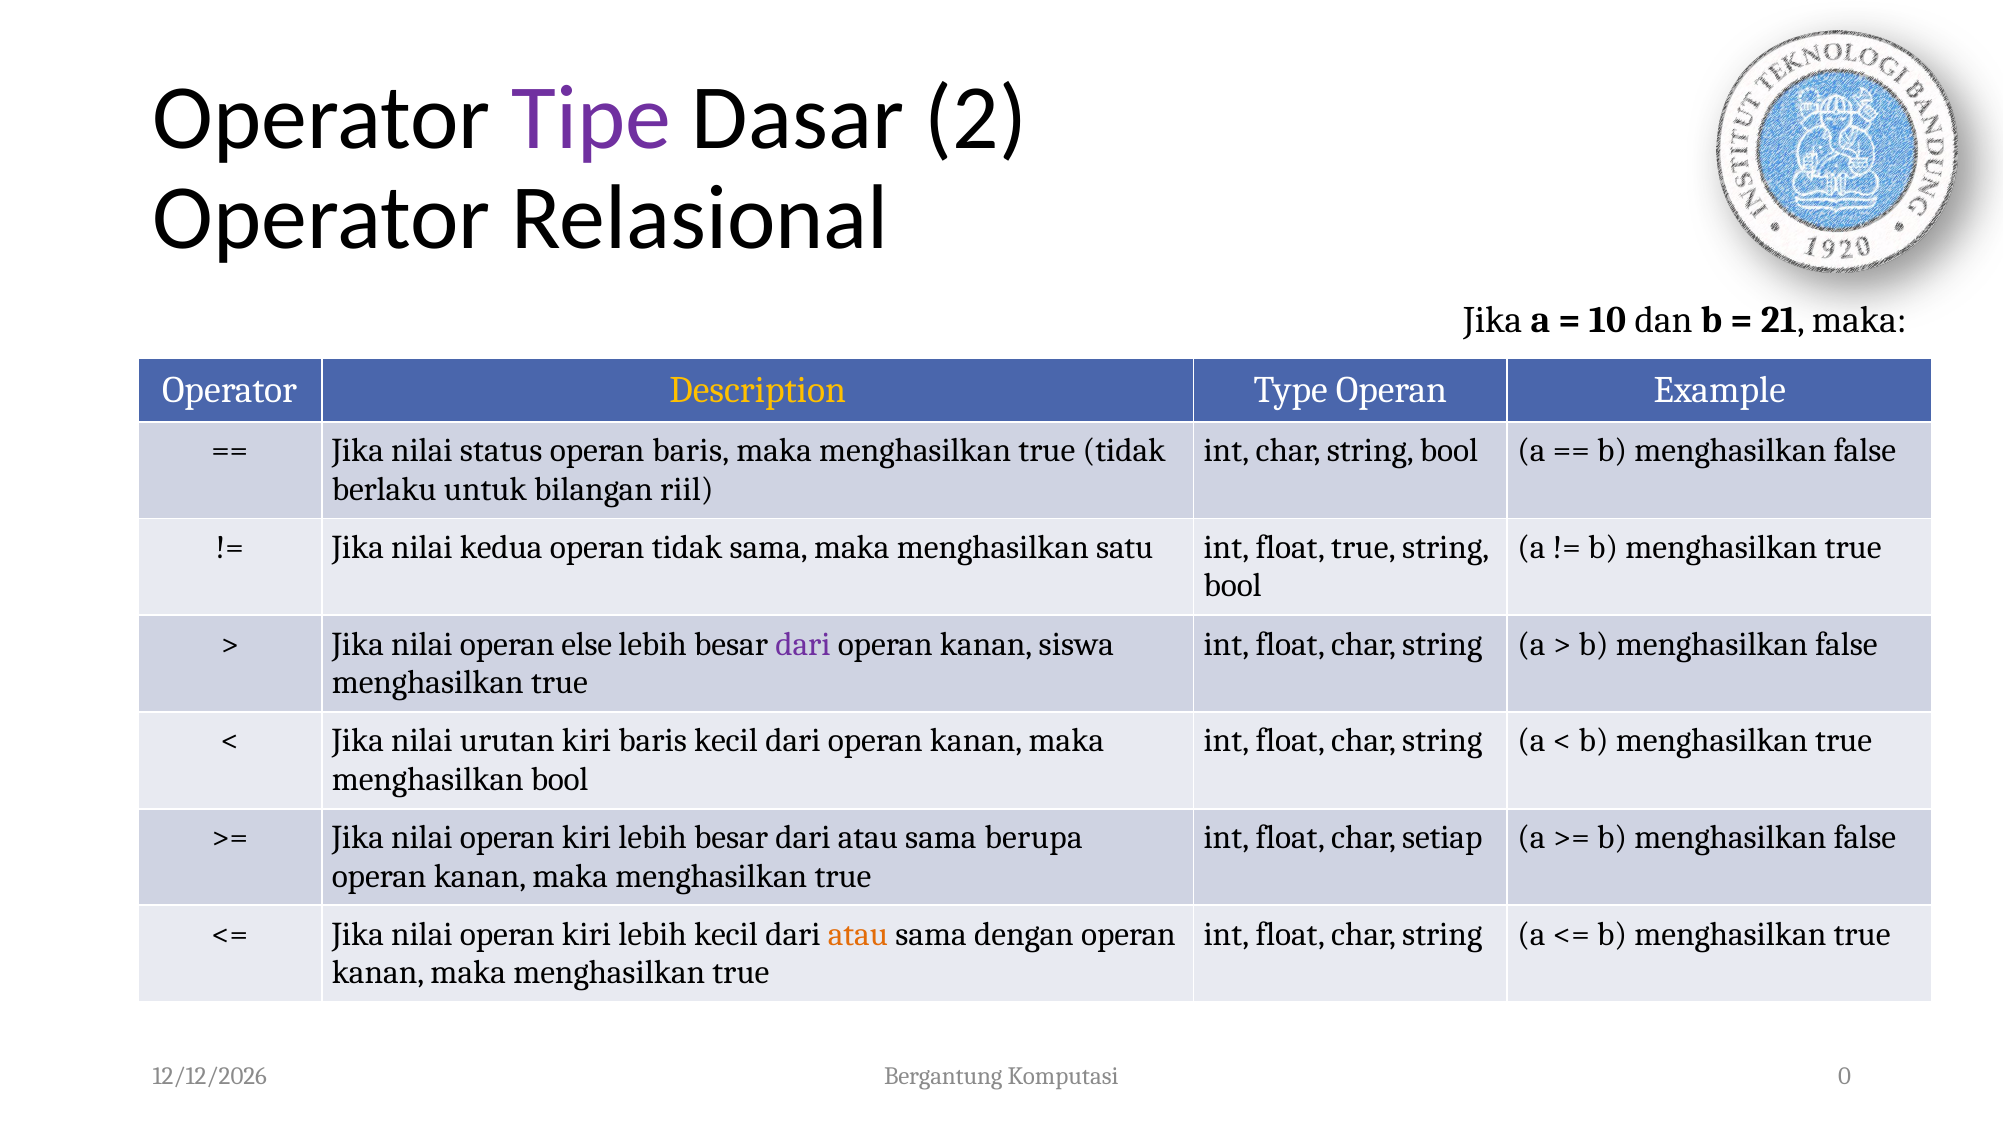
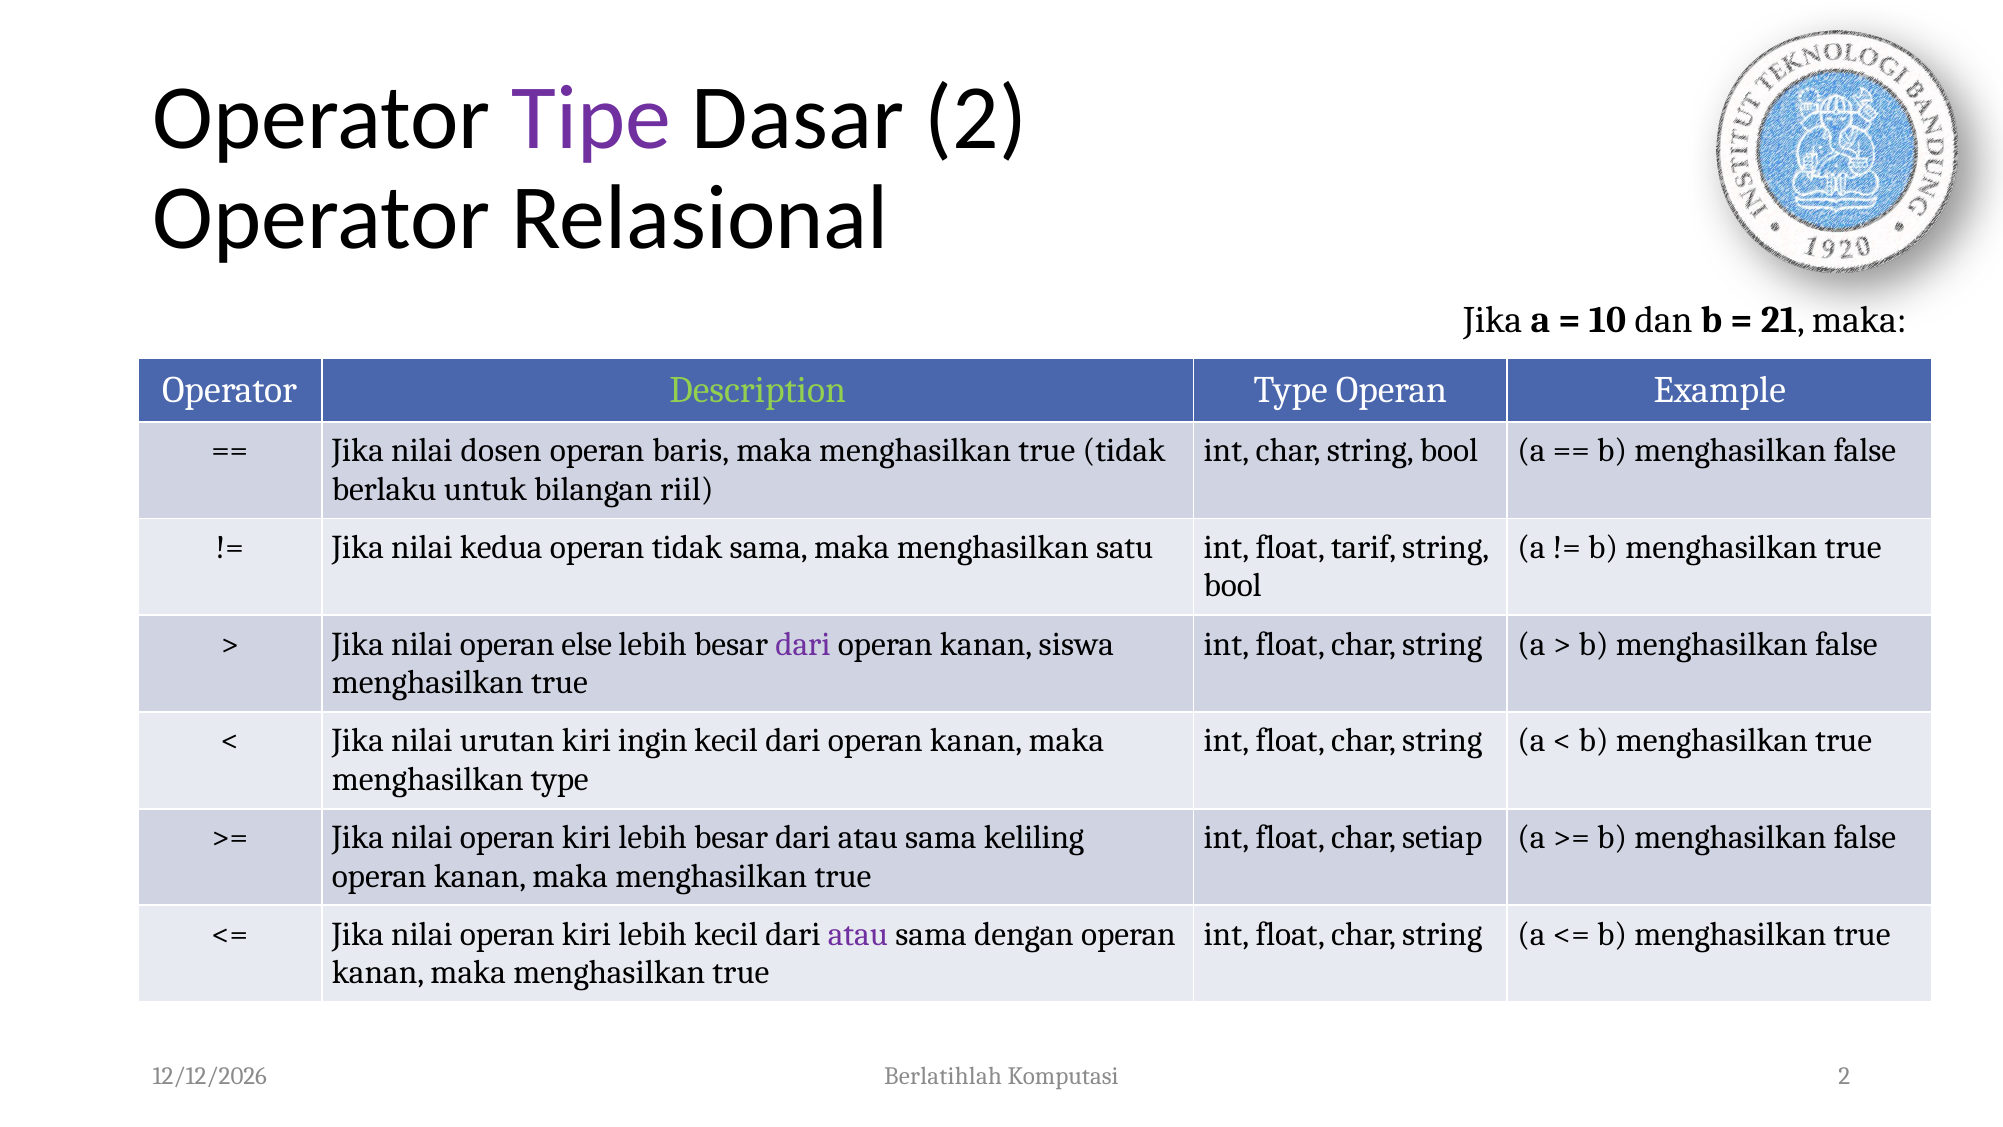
Description colour: yellow -> light green (758, 390)
status: status -> dosen (501, 451)
float true: true -> tarif (1364, 547)
kiri baris: baris -> ingin (653, 741)
menghasilkan bool: bool -> type (560, 779)
berupa: berupa -> keliling (1034, 837)
atau colour: orange -> purple (858, 934)
Bergantung: Bergantung -> Berlatihlah (943, 1076)
0: 0 -> 2 (1844, 1076)
